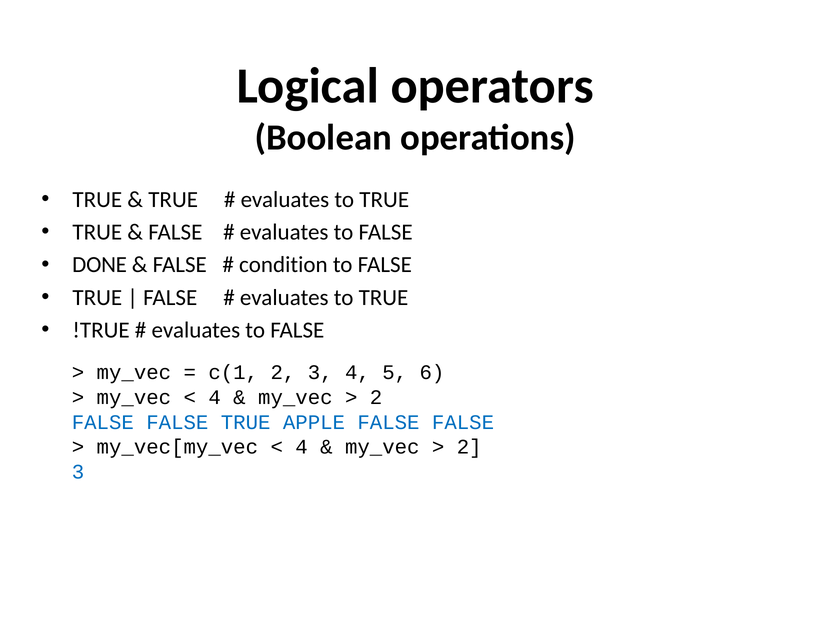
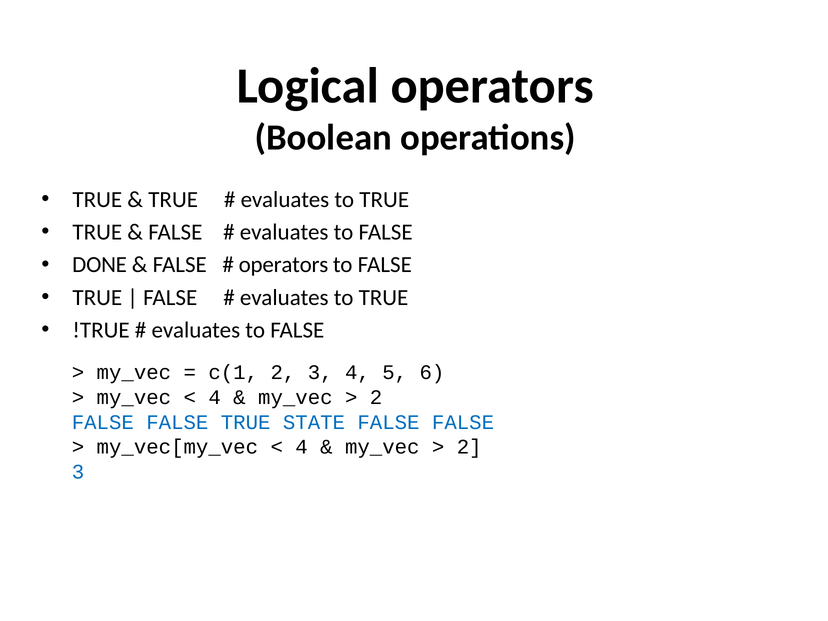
condition: condition -> operators (284, 265)
APPLE: APPLE -> STATE (314, 422)
